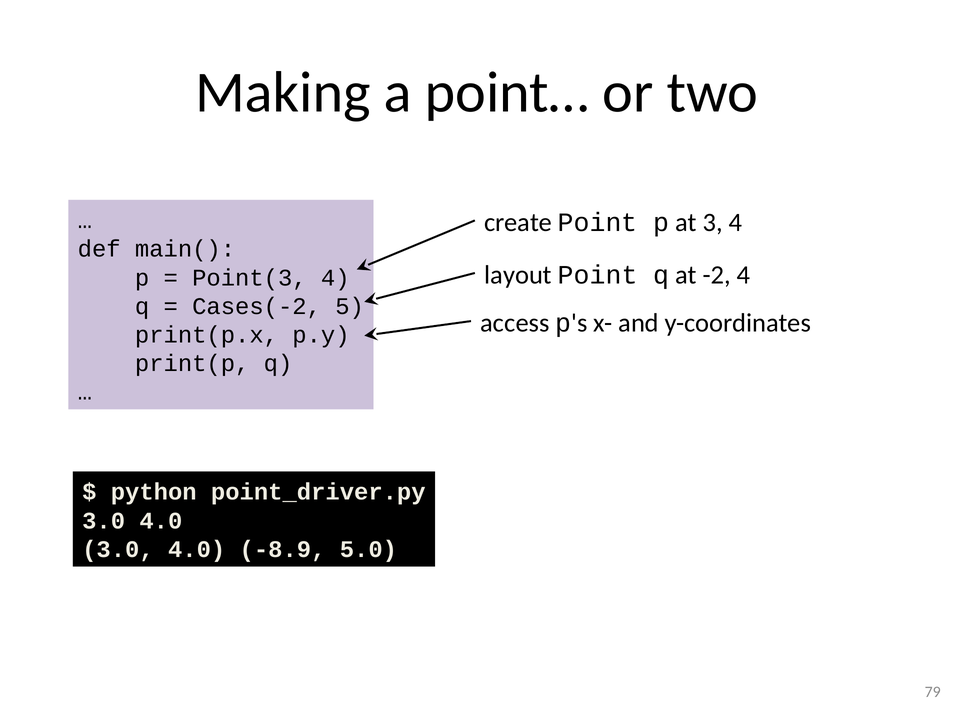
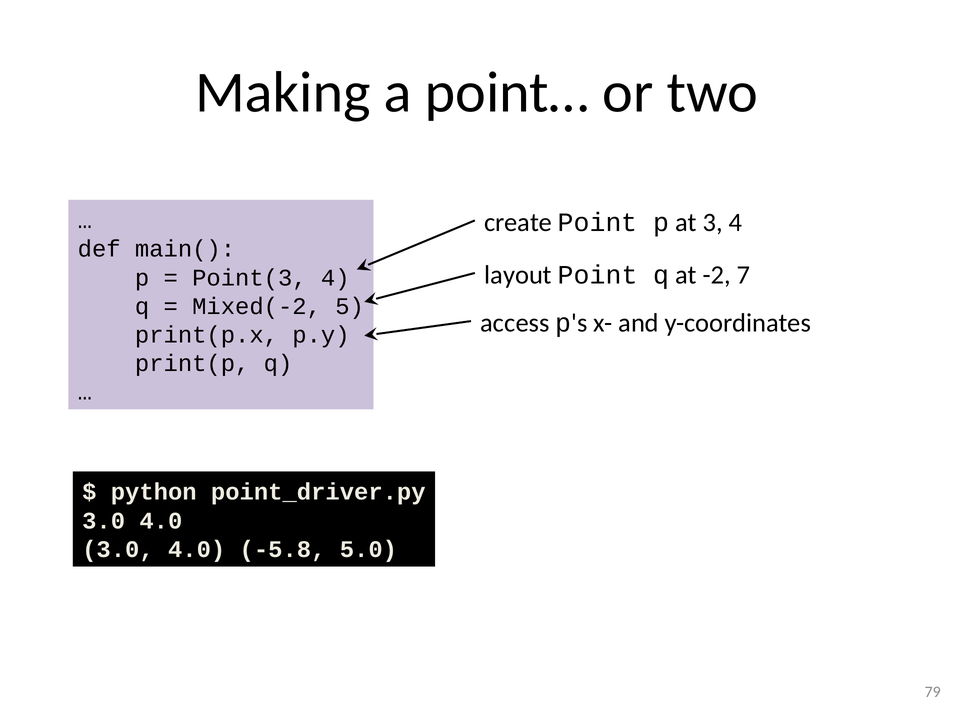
-2 4: 4 -> 7 (744, 275)
Cases(-2: Cases(-2 -> Mixed(-2 (257, 306)
-8.9: -8.9 -> -5.8 (283, 550)
